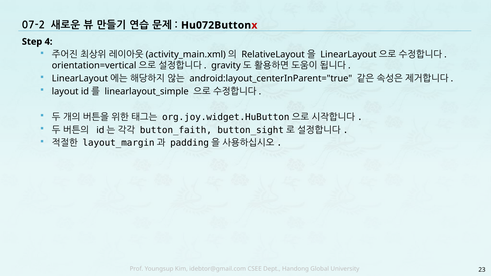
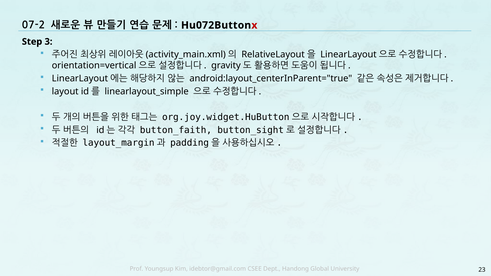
4: 4 -> 3 (49, 42)
